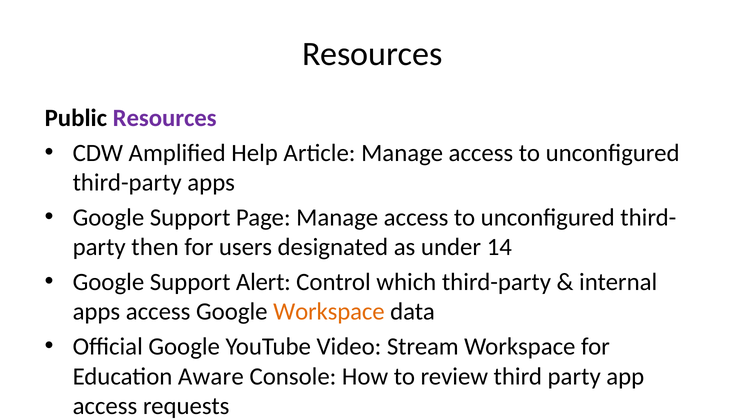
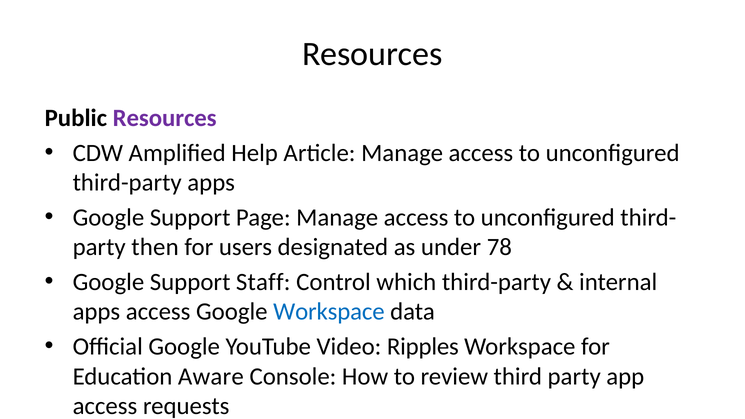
14: 14 -> 78 (499, 247)
Alert: Alert -> Staff (263, 282)
Workspace colour: orange -> blue (329, 312)
Video Stream: Stream -> Ripples (423, 347)
